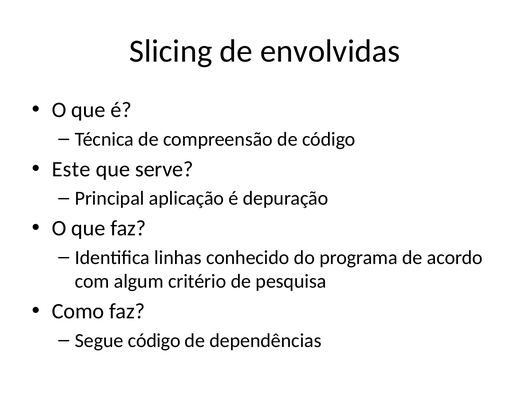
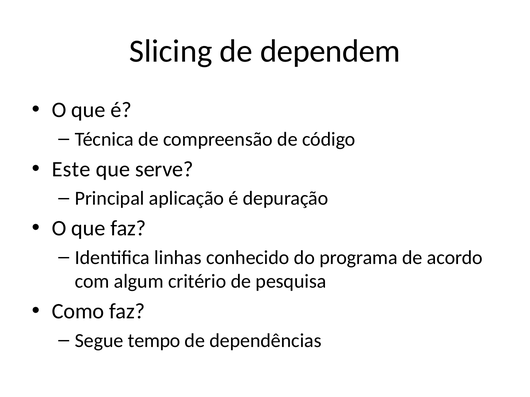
envolvidas: envolvidas -> dependem (330, 51)
Segue código: código -> tempo (154, 341)
